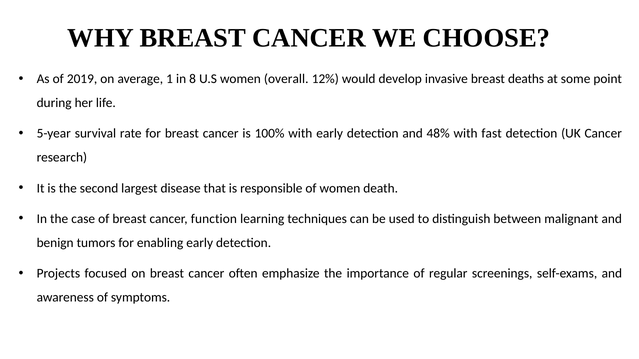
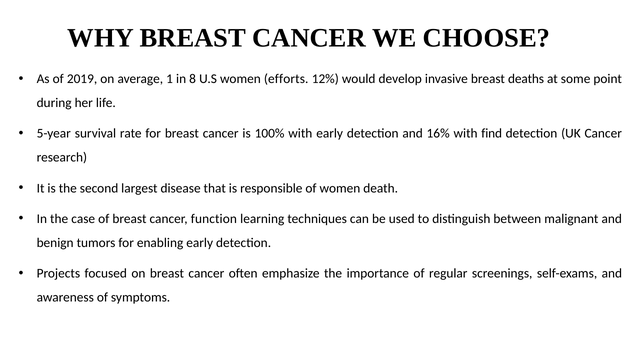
overall: overall -> efforts (286, 79)
48%: 48% -> 16% (438, 134)
fast: fast -> find (492, 134)
